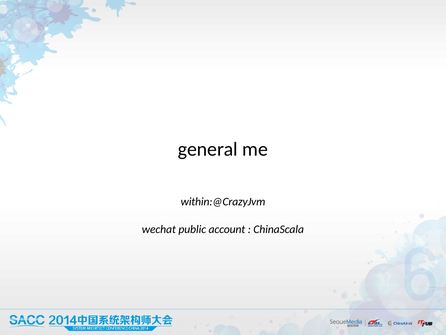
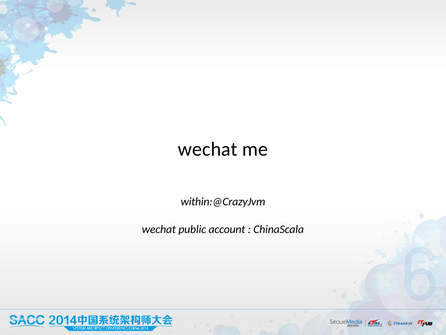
general: general -> wechat (208, 149)
